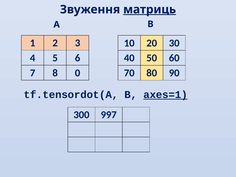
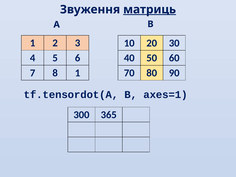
8 0: 0 -> 1 (78, 73)
axes=1 underline: present -> none (165, 95)
997: 997 -> 365 (109, 115)
